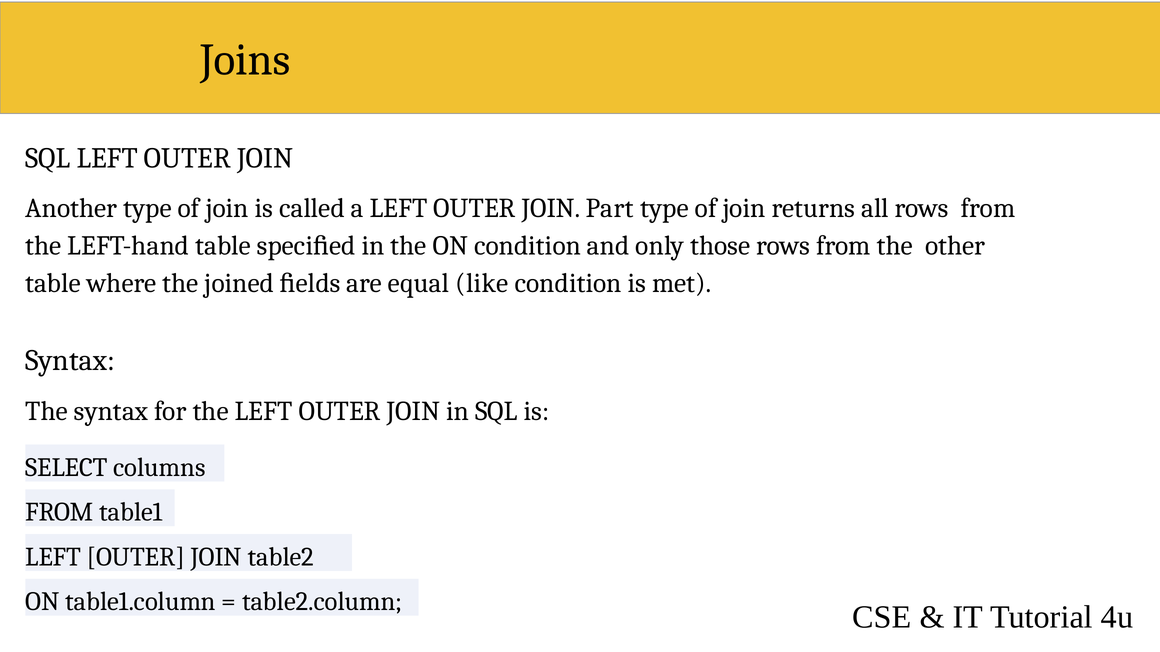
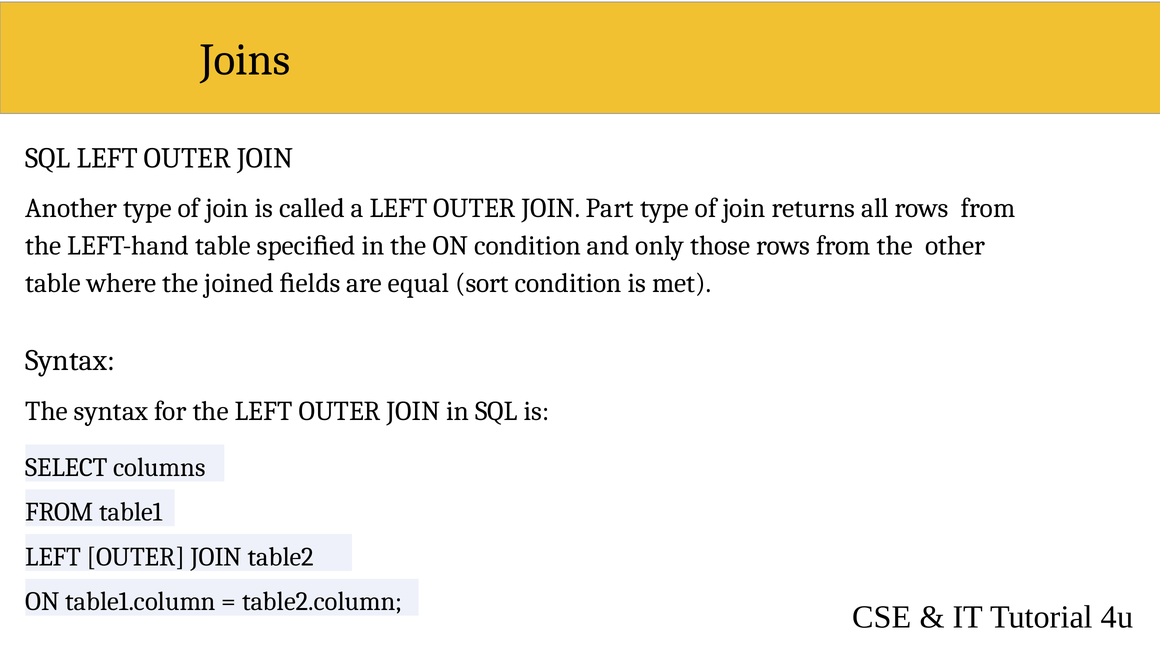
like: like -> sort (482, 283)
